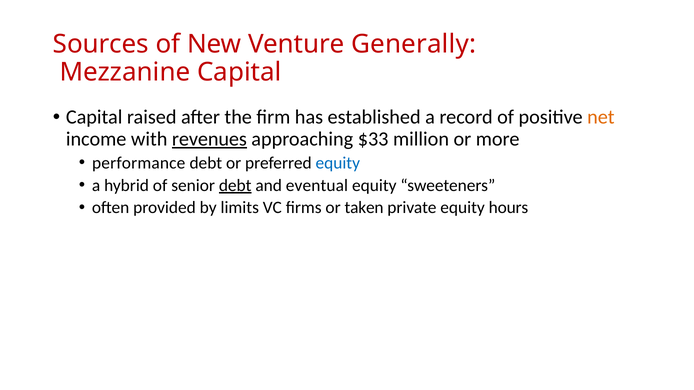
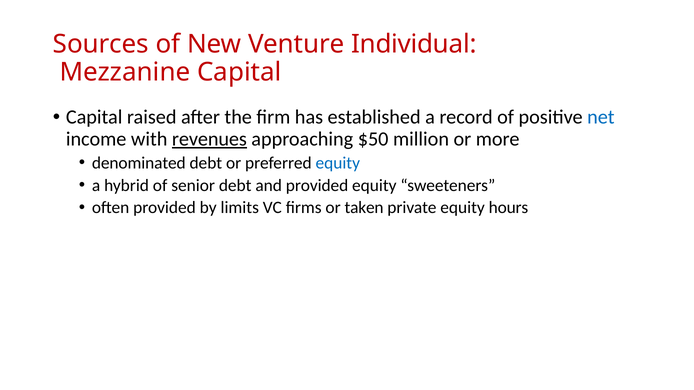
Generally: Generally -> Individual (414, 44)
net colour: orange -> blue (601, 117)
$33: $33 -> $50 (373, 139)
performance: performance -> denominated (139, 163)
debt underline: present -> none (235, 185)
and eventual: eventual -> provided (317, 185)
